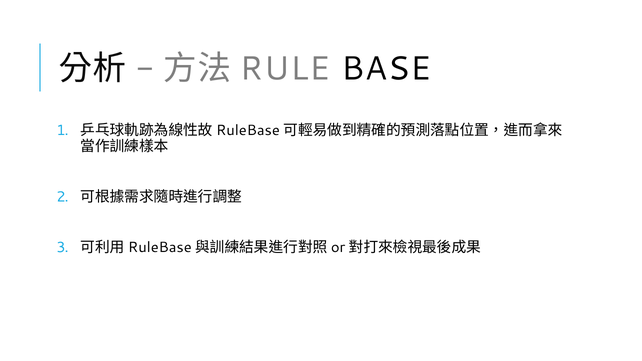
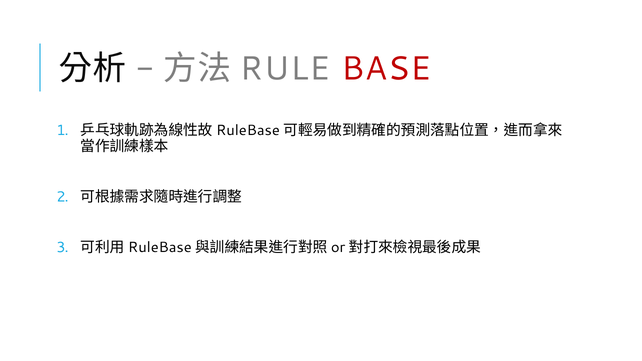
BASE colour: black -> red (386, 69)
